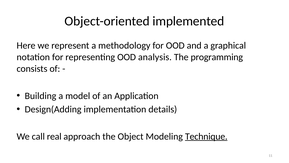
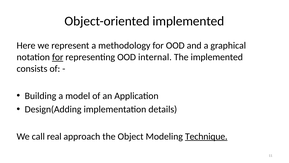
for underline: none -> present (58, 57)
analysis: analysis -> internal (155, 57)
The programming: programming -> implemented (217, 57)
